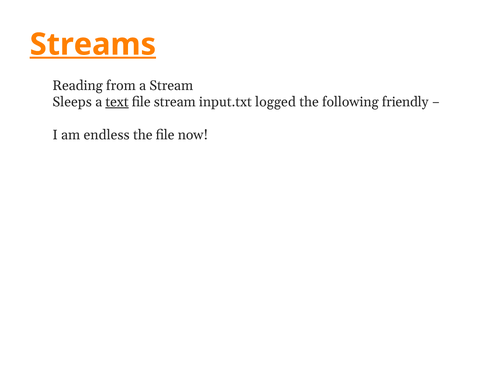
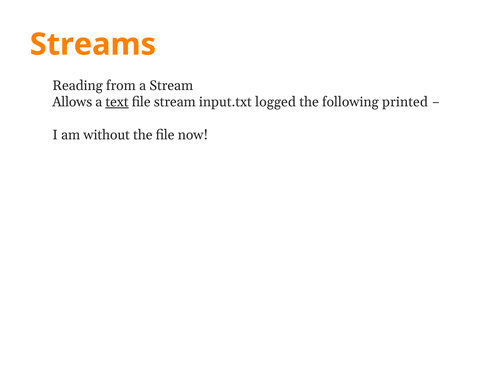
Streams underline: present -> none (93, 44)
Sleeps: Sleeps -> Allows (72, 102)
friendly: friendly -> printed (405, 102)
endless: endless -> without (107, 135)
